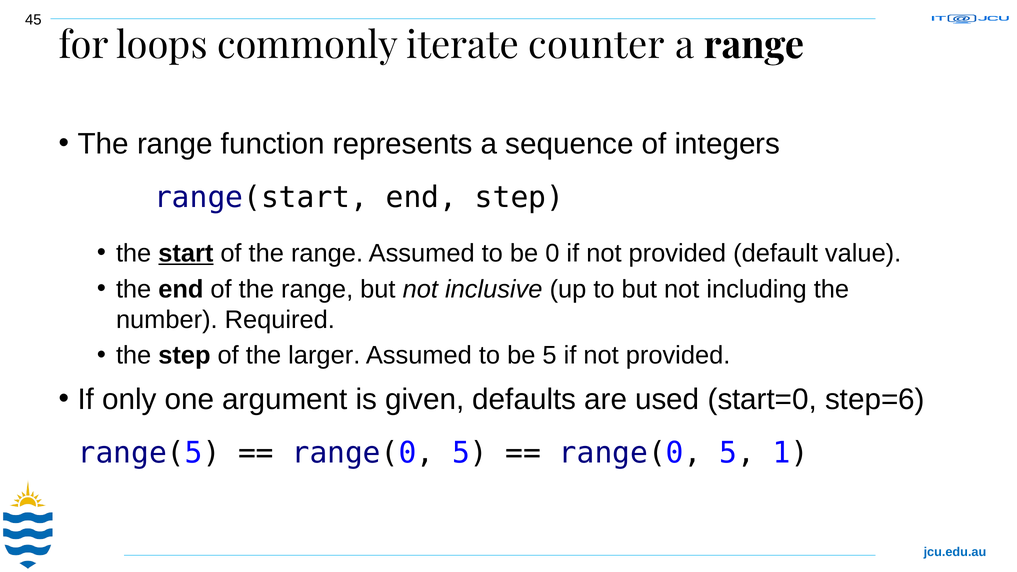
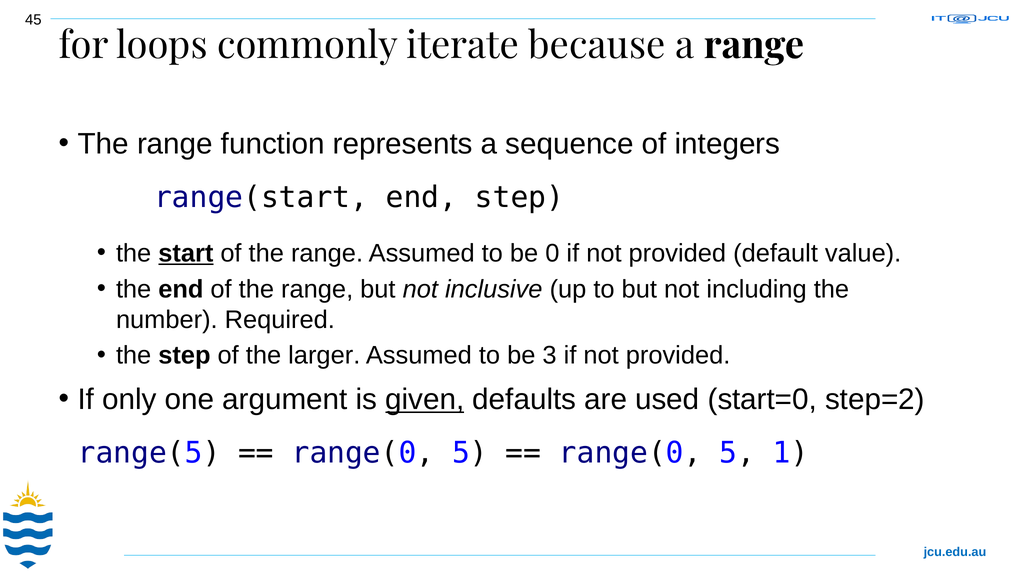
counter: counter -> because (597, 46)
be 5: 5 -> 3 (550, 356)
given underline: none -> present (425, 400)
step=6: step=6 -> step=2 (875, 400)
